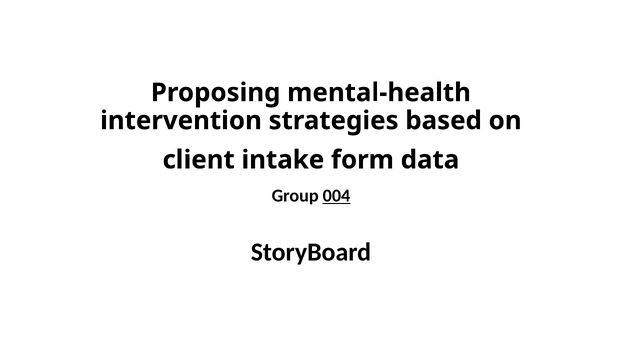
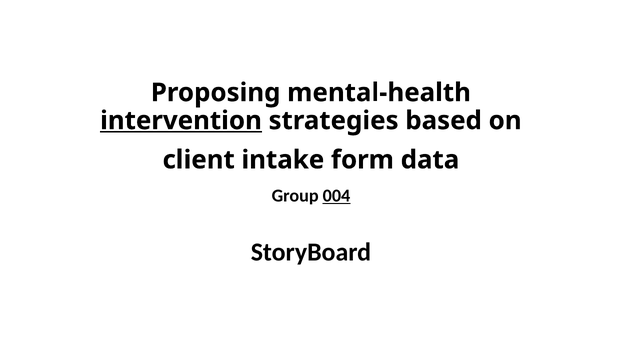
intervention underline: none -> present (181, 121)
